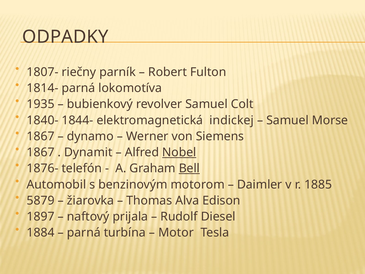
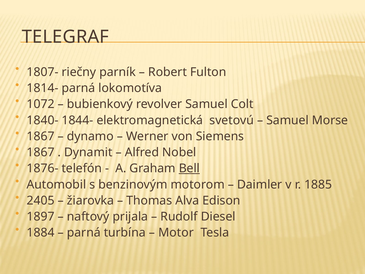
ODPADKY: ODPADKY -> TELEGRAF (65, 37)
1935: 1935 -> 1072 (41, 104)
indickej: indickej -> svetovú (232, 120)
Nobel underline: present -> none (179, 152)
5879: 5879 -> 2405 (41, 200)
